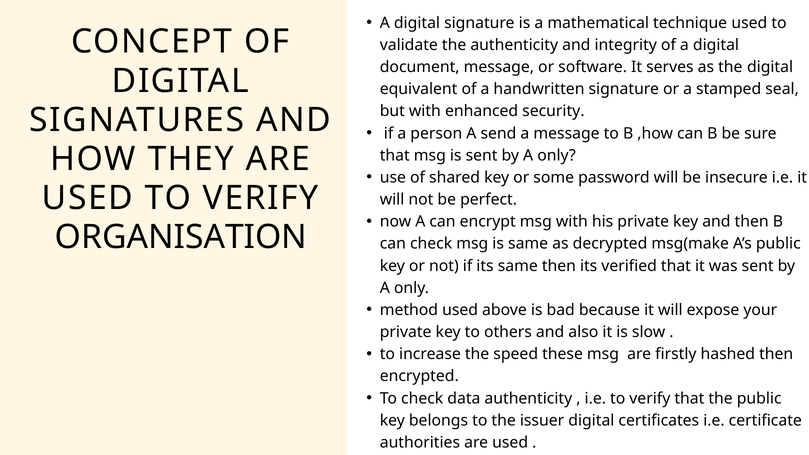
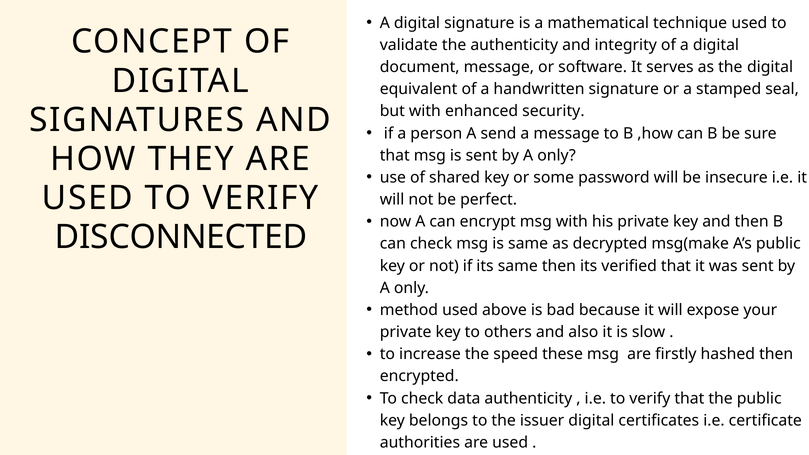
ORGANISATION: ORGANISATION -> DISCONNECTED (181, 237)
